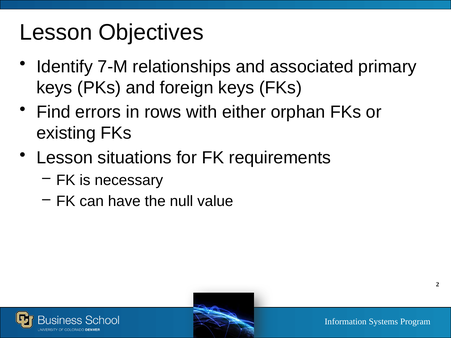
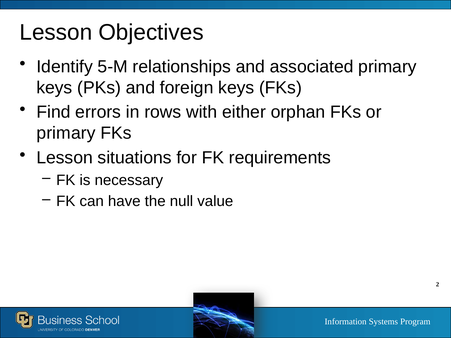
7-M: 7-M -> 5-M (113, 67)
existing: existing -> primary (66, 133)
